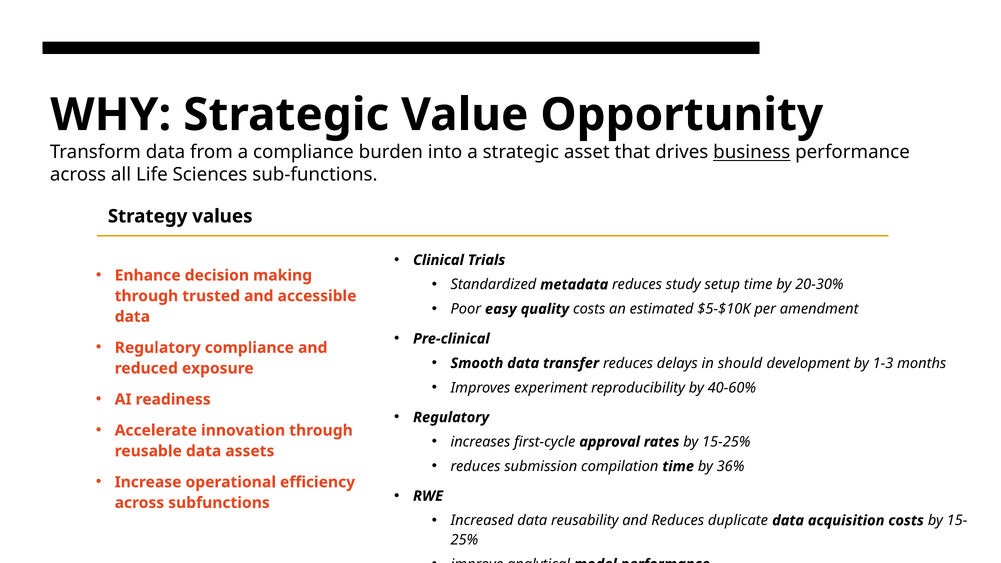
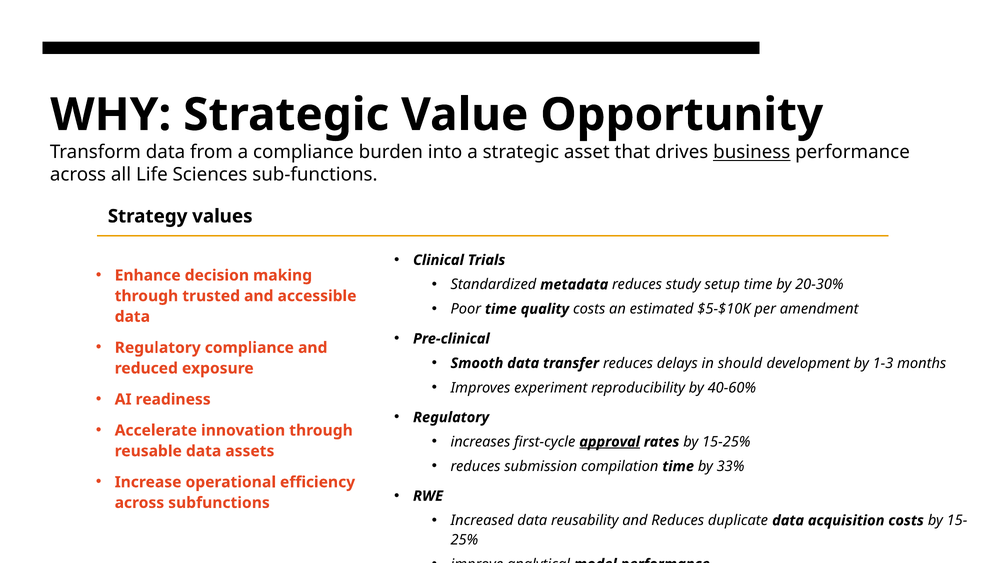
Poor easy: easy -> time (501, 309)
approval underline: none -> present (610, 442)
36%: 36% -> 33% (731, 466)
